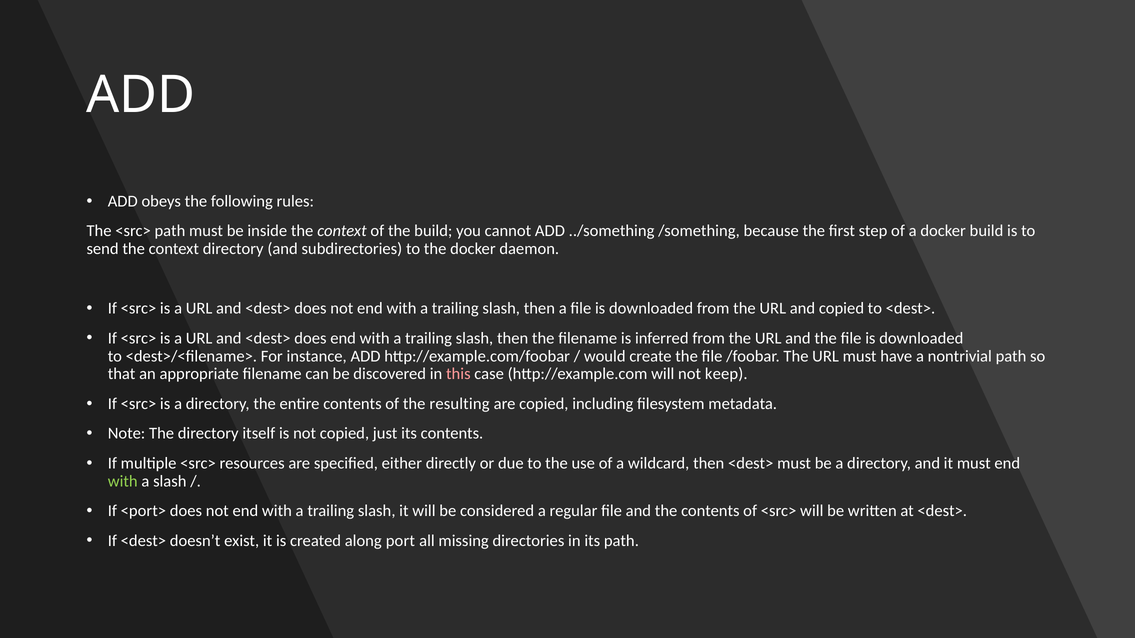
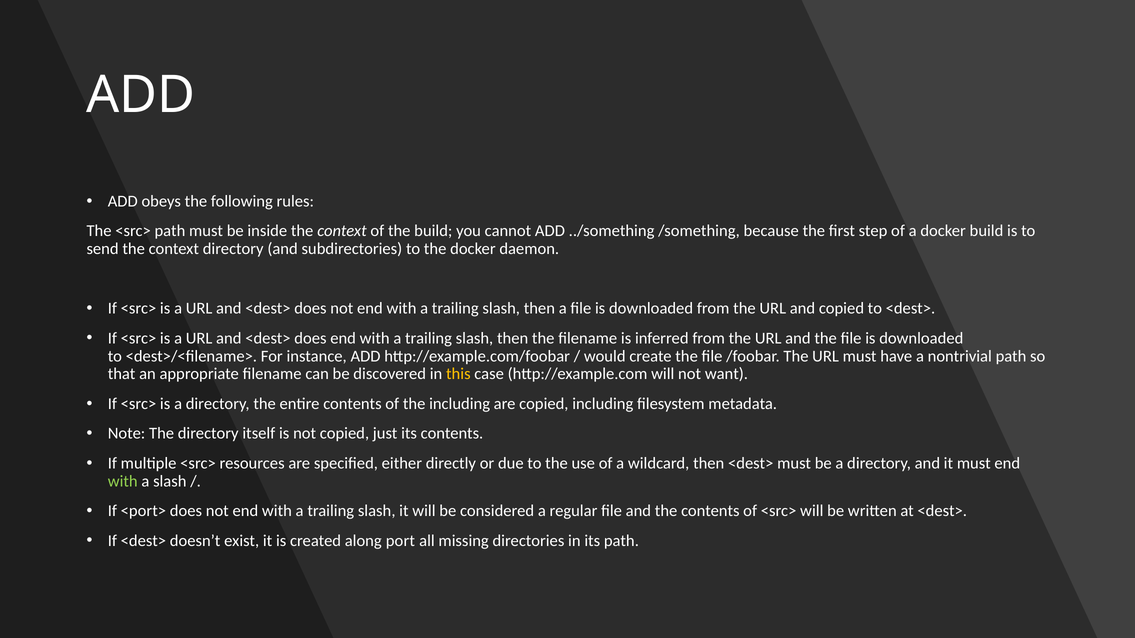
this colour: pink -> yellow (458, 374)
keep: keep -> want (726, 374)
the resulting: resulting -> including (460, 404)
